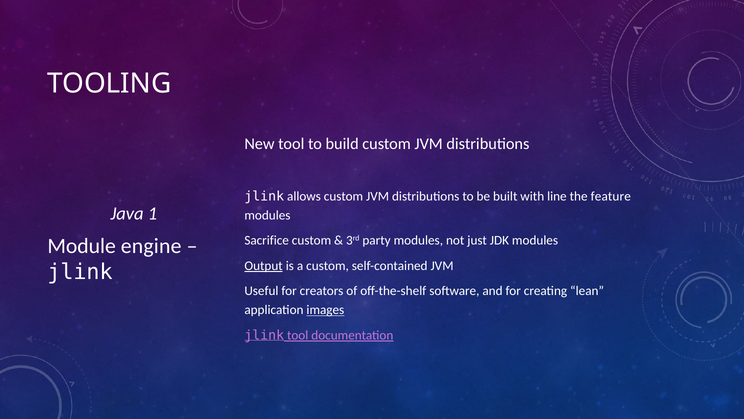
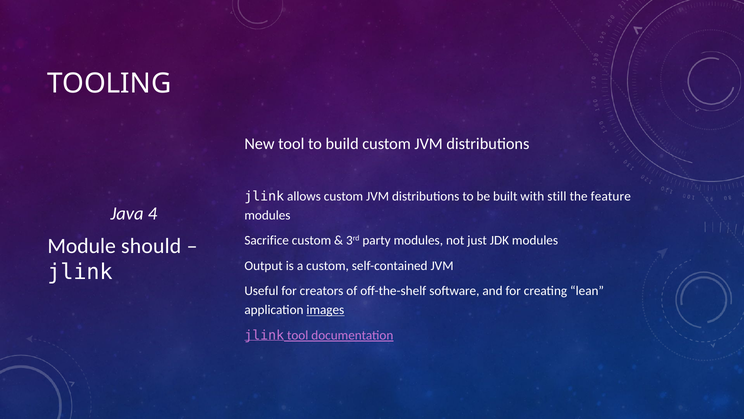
line: line -> still (557, 196)
1: 1 -> 4 (153, 213)
engine: engine -> should (151, 246)
Output underline: present -> none (264, 265)
